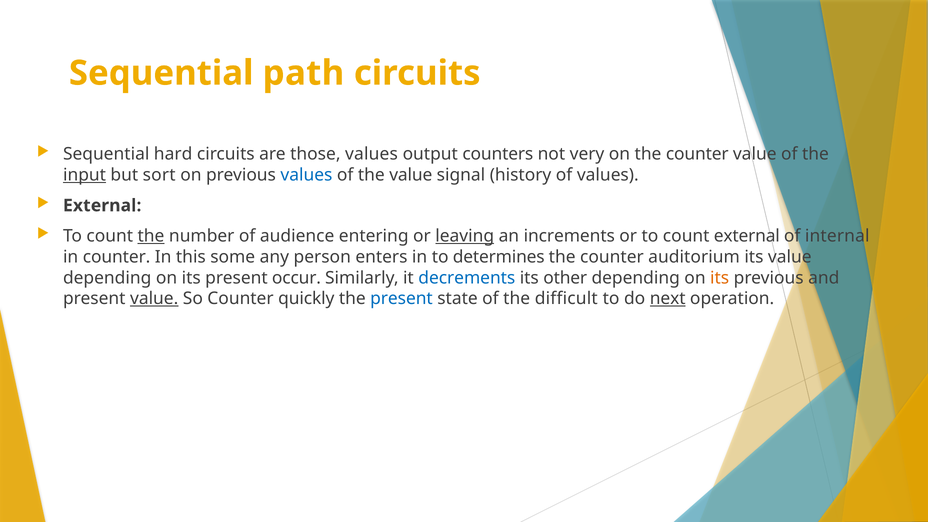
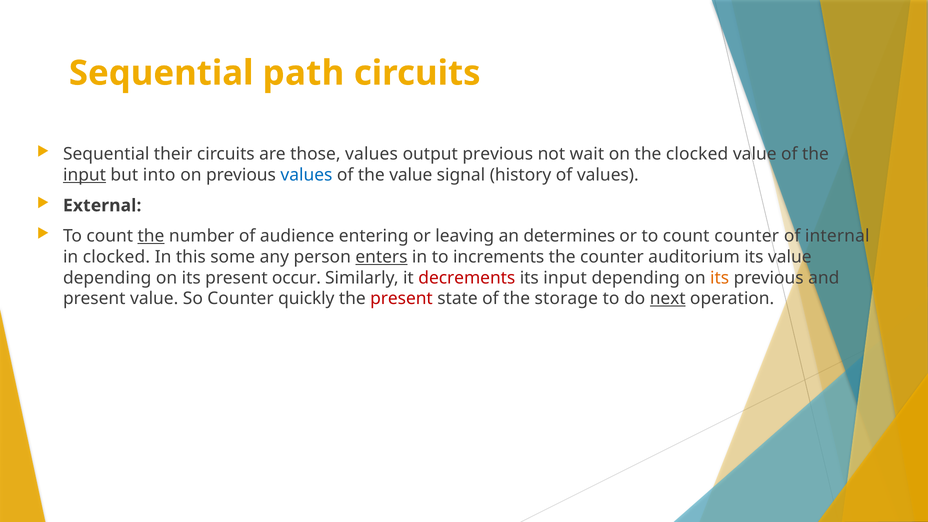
hard: hard -> their (173, 154)
output counters: counters -> previous (498, 154)
very: very -> wait (587, 154)
on the counter: counter -> clocked (697, 154)
sort: sort -> into (159, 175)
leaving underline: present -> none (465, 236)
increments: increments -> determines (569, 236)
count external: external -> counter (747, 236)
in counter: counter -> clocked (116, 257)
enters underline: none -> present (381, 257)
determines: determines -> increments (499, 257)
decrements colour: blue -> red (467, 278)
its other: other -> input (565, 278)
value underline: present -> none (154, 299)
present colour: blue -> red (401, 299)
difficult: difficult -> storage (566, 299)
